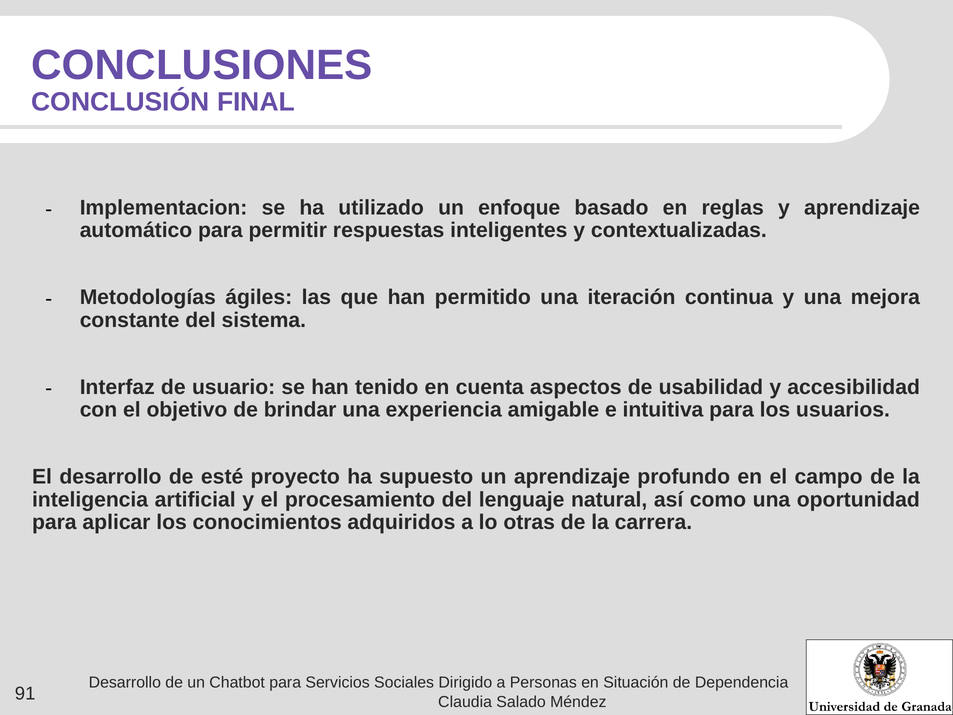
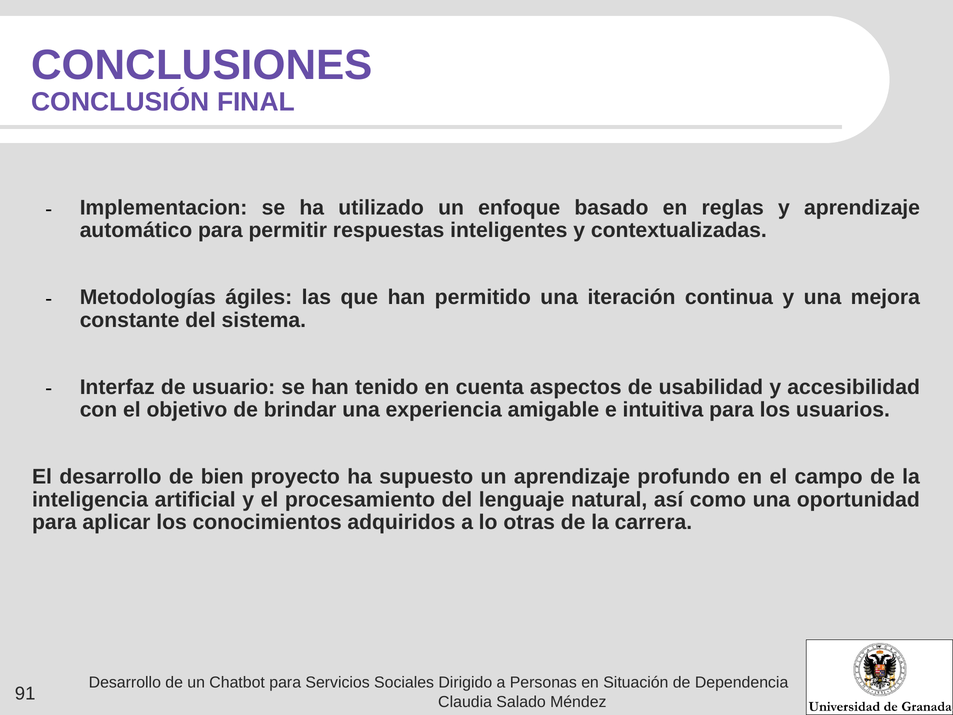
esté: esté -> bien (222, 477)
